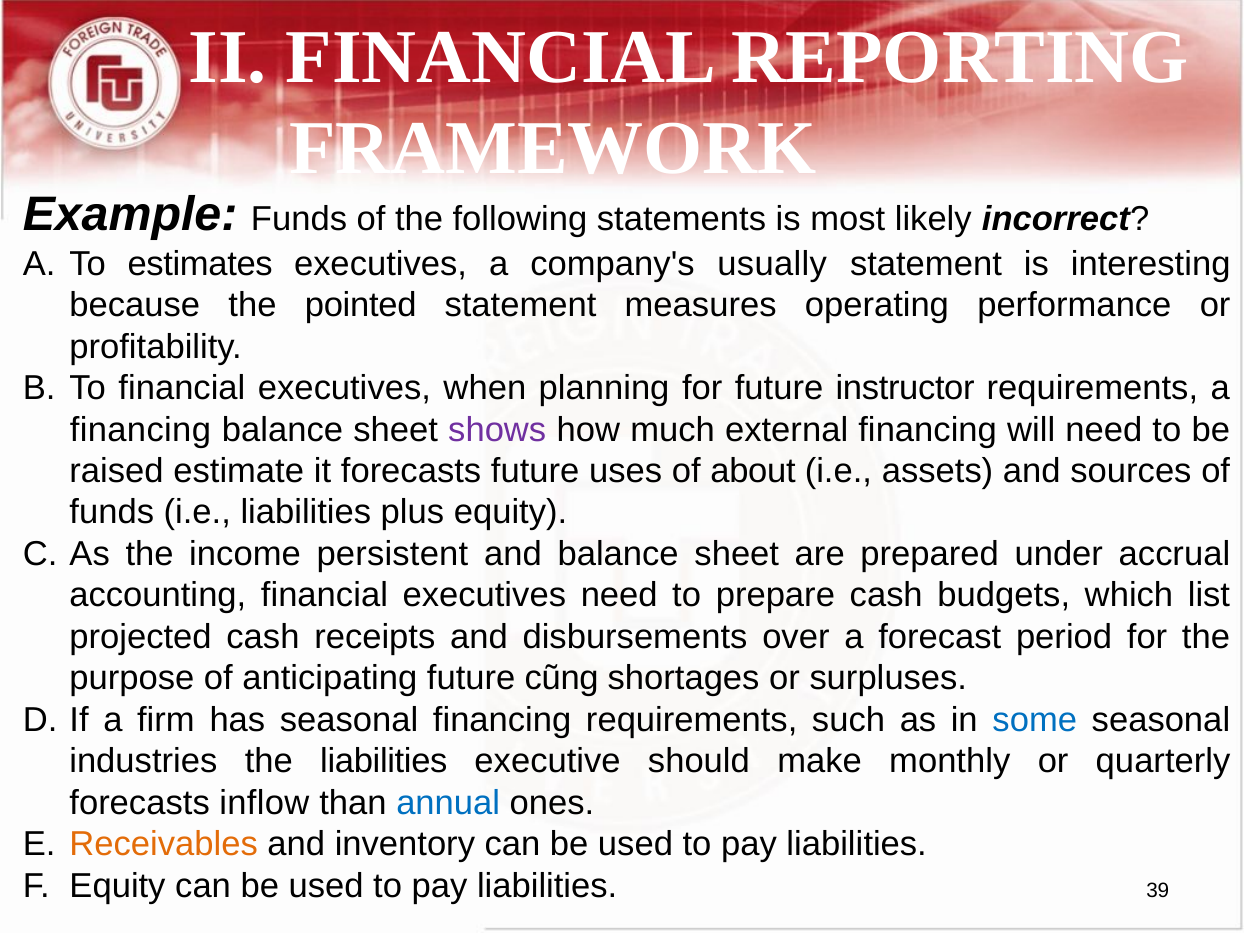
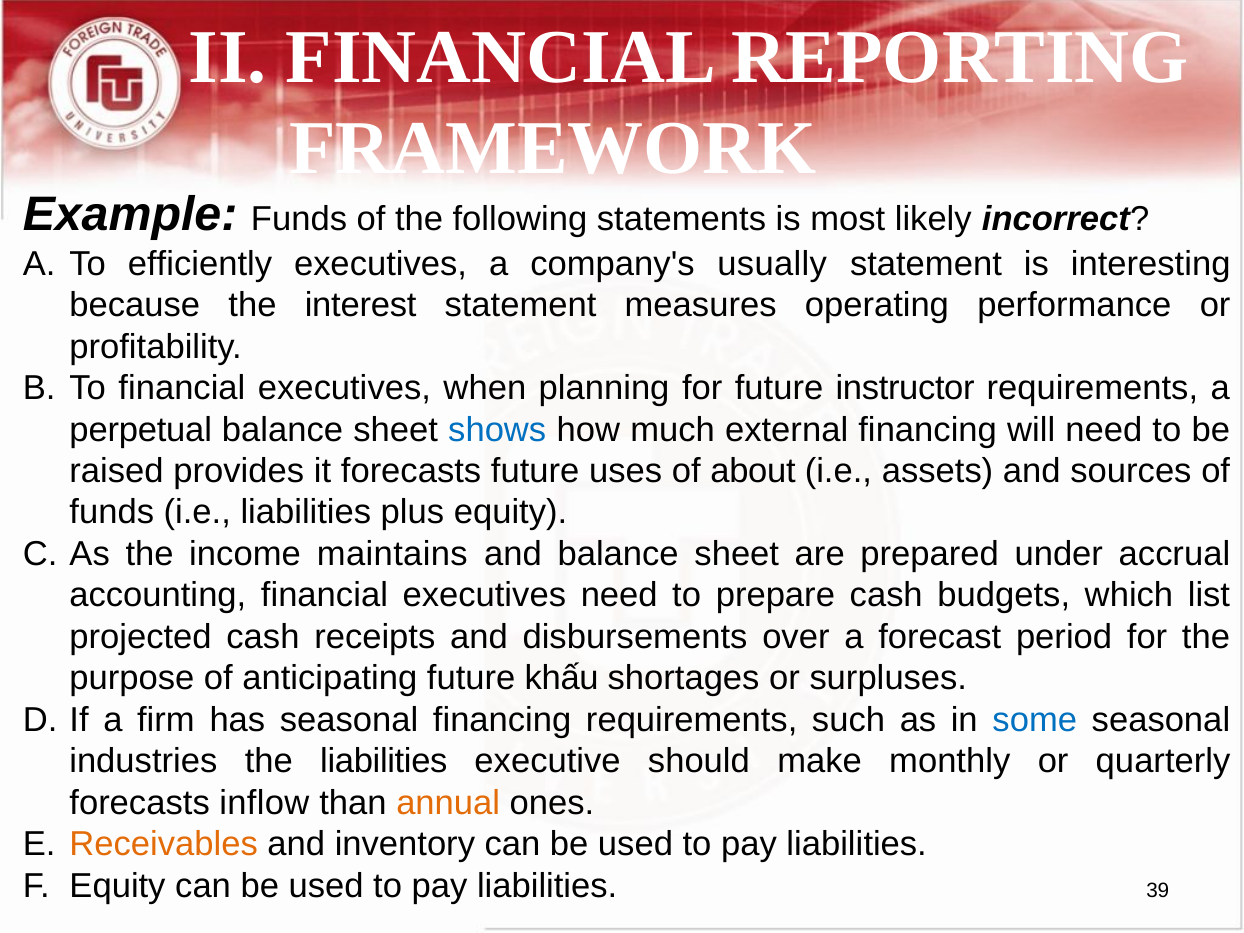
estimates: estimates -> efficiently (200, 264)
pointed: pointed -> interest (361, 305)
financing: financing -> perpetual (141, 430)
shows colour: purple -> blue (497, 430)
estimate: estimate -> provides (239, 471)
persistent: persistent -> maintains (392, 554)
cũng: cũng -> khấu (562, 679)
annual colour: blue -> orange (448, 803)
